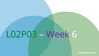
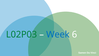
Week colour: purple -> blue (58, 34)
